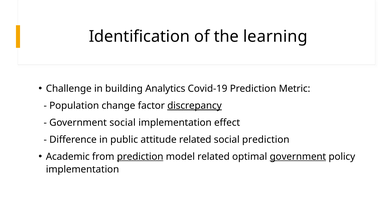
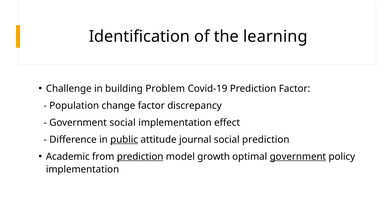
Analytics: Analytics -> Problem (165, 88)
Prediction Metric: Metric -> Factor (295, 88)
discrepancy underline: present -> none (195, 105)
public underline: none -> present (124, 139)
attitude related: related -> journal (195, 139)
model related: related -> growth (214, 156)
